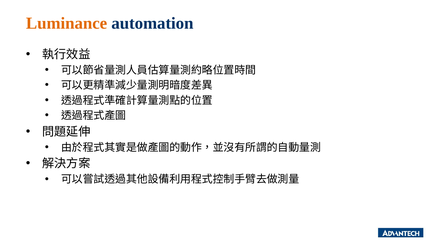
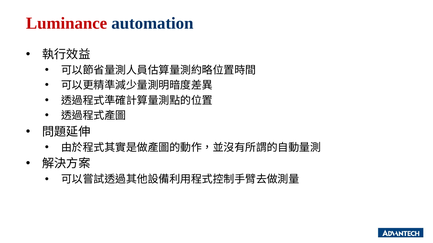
Luminance colour: orange -> red (67, 23)
